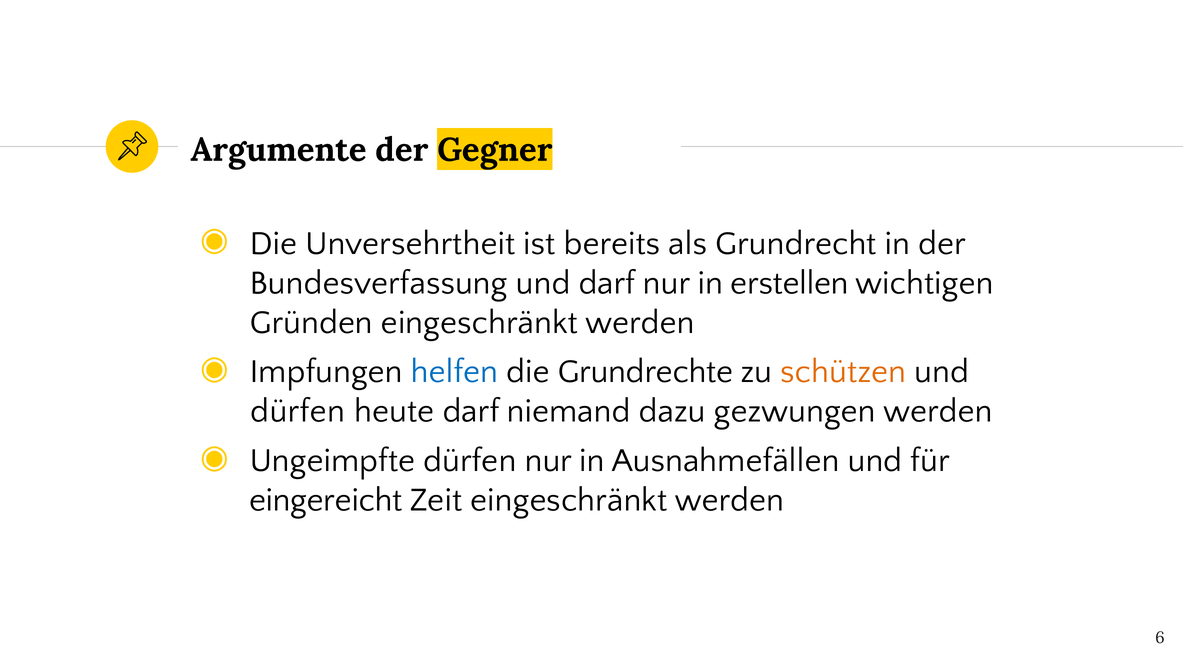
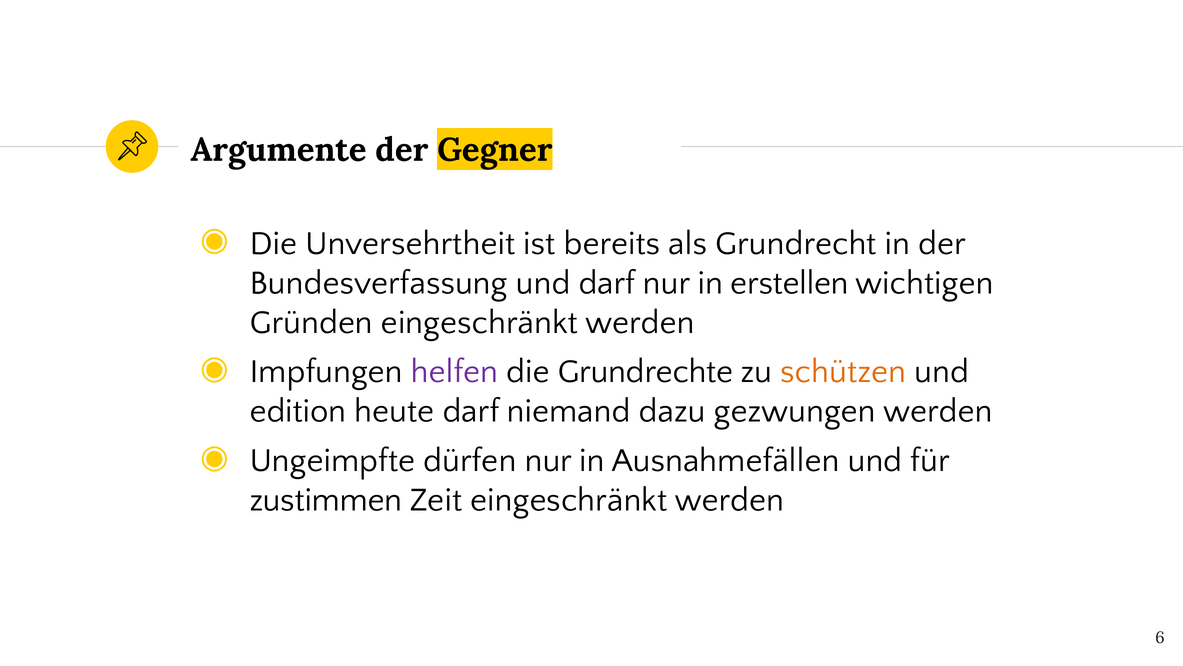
helfen colour: blue -> purple (455, 371)
dürfen: dürfen -> edition (298, 411)
eingereicht: eingereicht -> zustimmen (326, 499)
